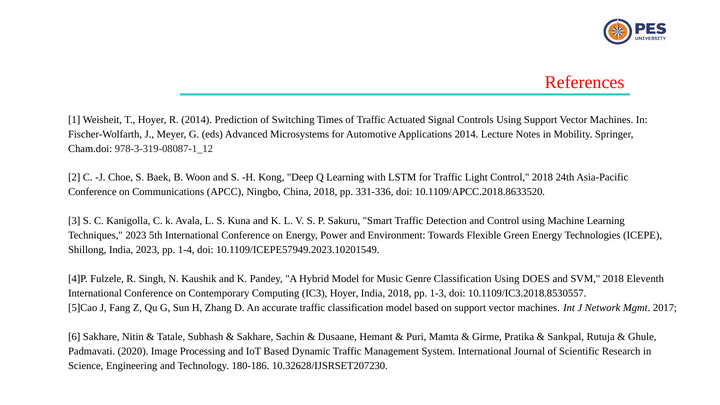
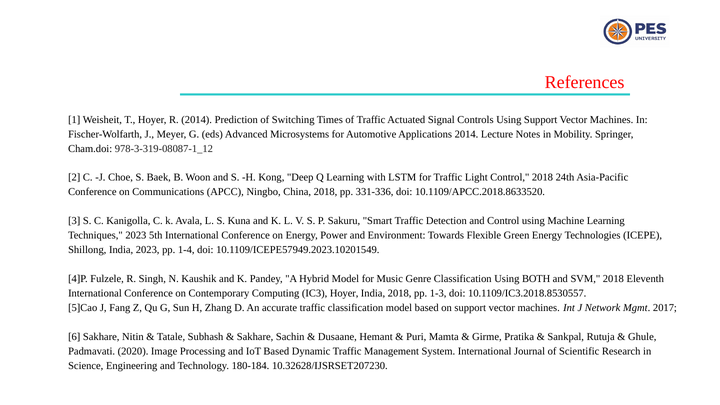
DOES: DOES -> BOTH (536, 279)
180-186: 180-186 -> 180-184 (251, 366)
